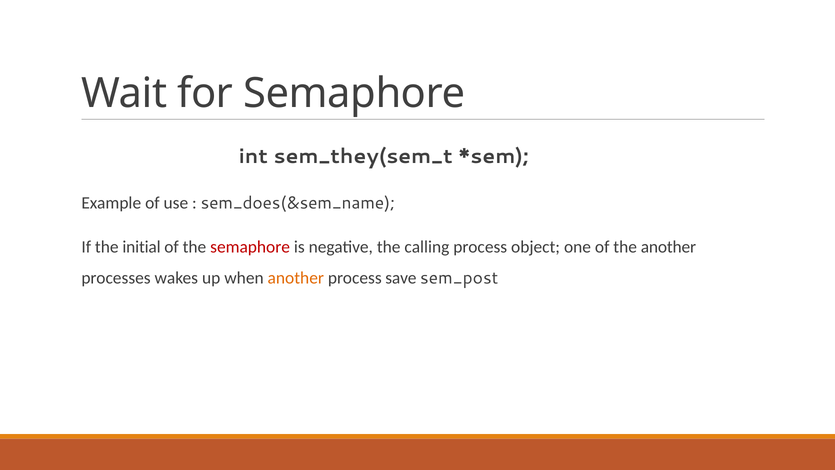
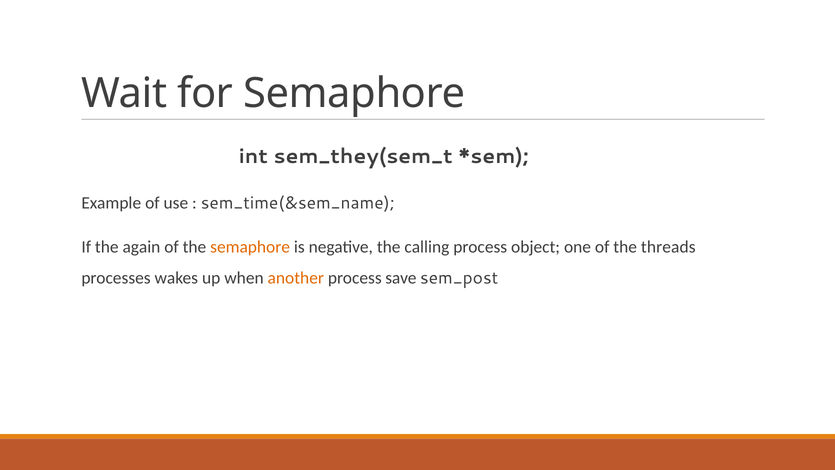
sem_does(&sem_name: sem_does(&sem_name -> sem_time(&sem_name (298, 203)
initial: initial -> again (141, 247)
semaphore colour: red -> orange (250, 247)
the another: another -> threads (668, 247)
